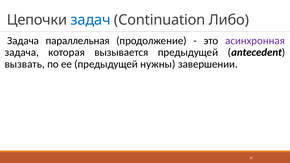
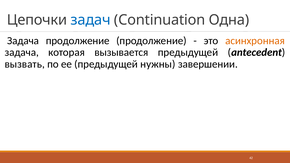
Либо: Либо -> Одна (229, 20)
Задача параллельная: параллельная -> продолжение (78, 41)
асинхронная colour: purple -> orange (255, 41)
